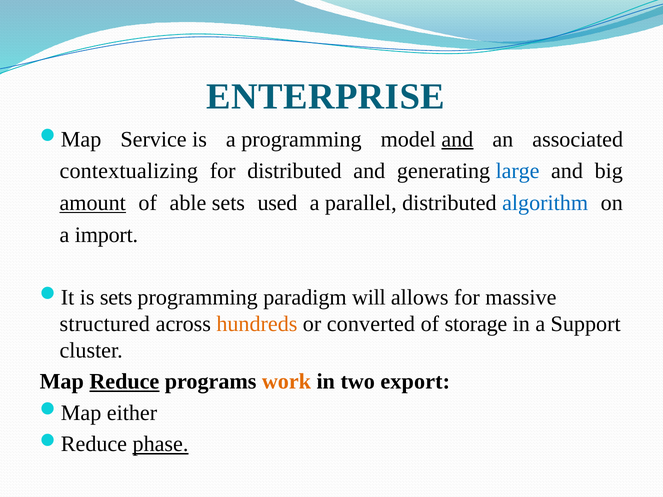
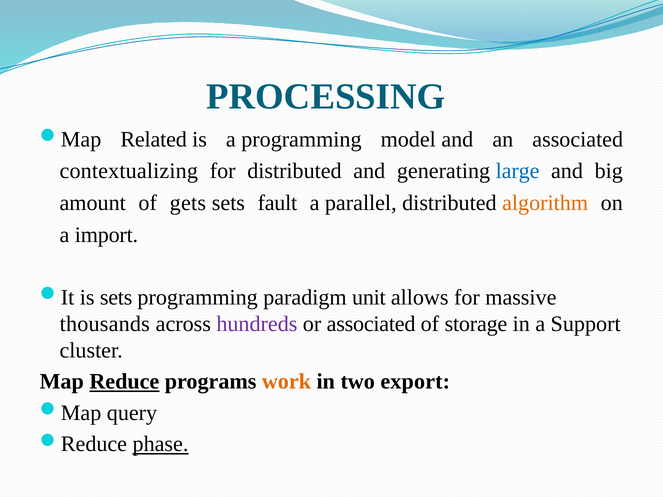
ENTERPRISE: ENTERPRISE -> PROCESSING (326, 96)
Service: Service -> Related (154, 139)
and underline: present -> none (457, 139)
amount underline: present -> none (93, 203)
able: able -> gets (188, 203)
used: used -> fault (277, 203)
algorithm colour: blue -> orange (545, 203)
will: will -> unit (369, 297)
structured: structured -> thousands (105, 324)
hundreds colour: orange -> purple (257, 324)
or converted: converted -> associated (371, 324)
either: either -> query (132, 413)
